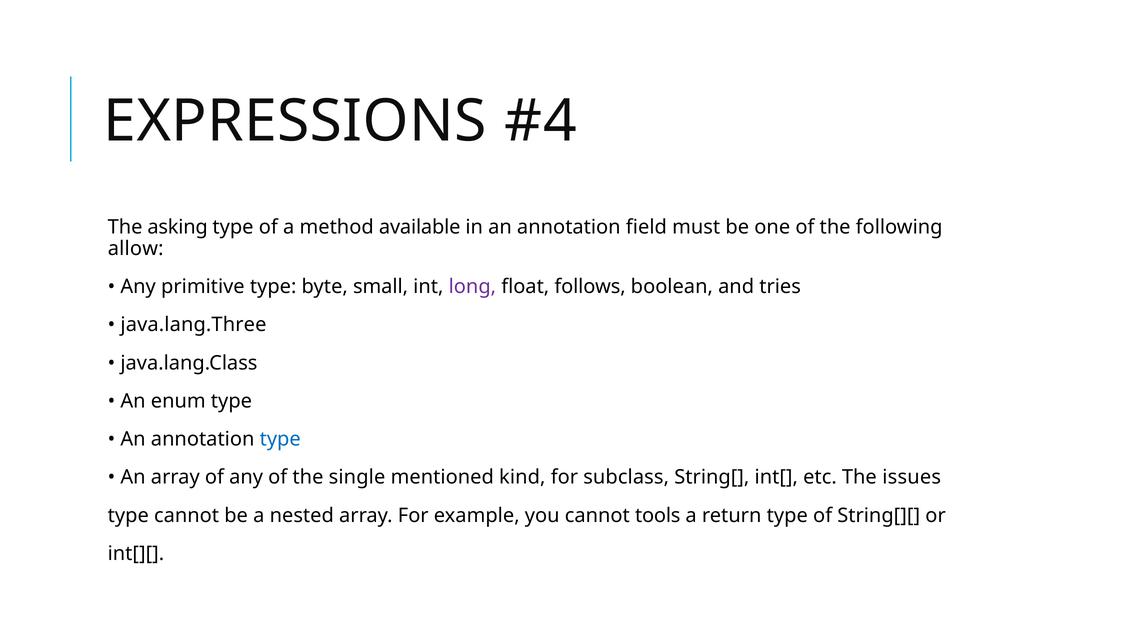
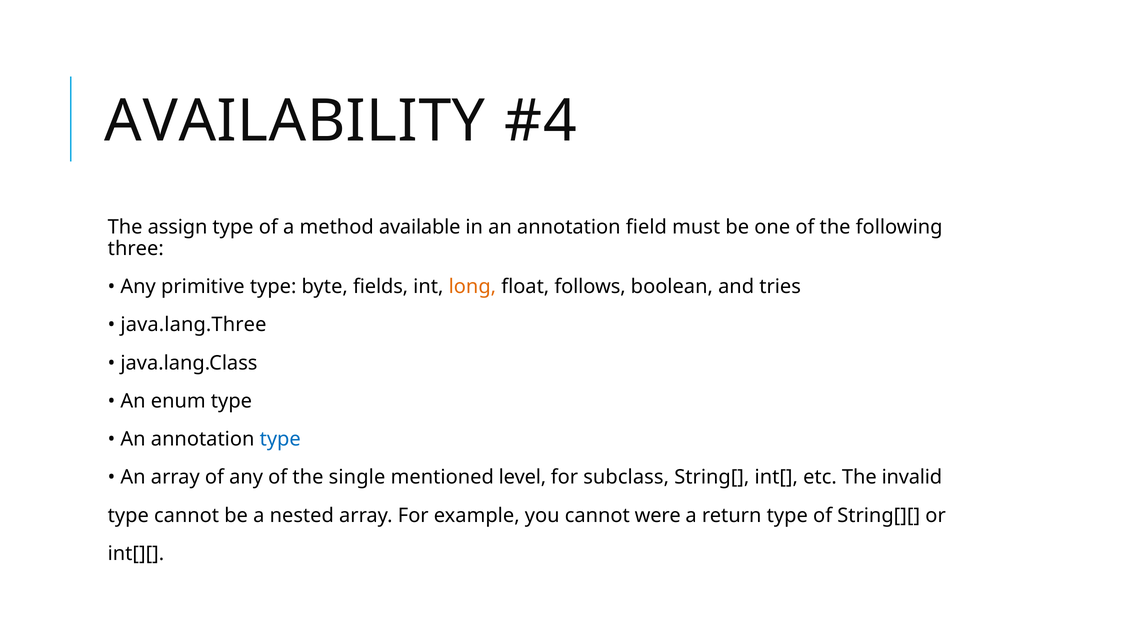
EXPRESSIONS: EXPRESSIONS -> AVAILABILITY (295, 121)
asking: asking -> assign (178, 227)
allow: allow -> three (136, 249)
small: small -> fields (381, 287)
long colour: purple -> orange (472, 287)
kind: kind -> level (522, 477)
issues: issues -> invalid (912, 477)
tools: tools -> were (658, 516)
